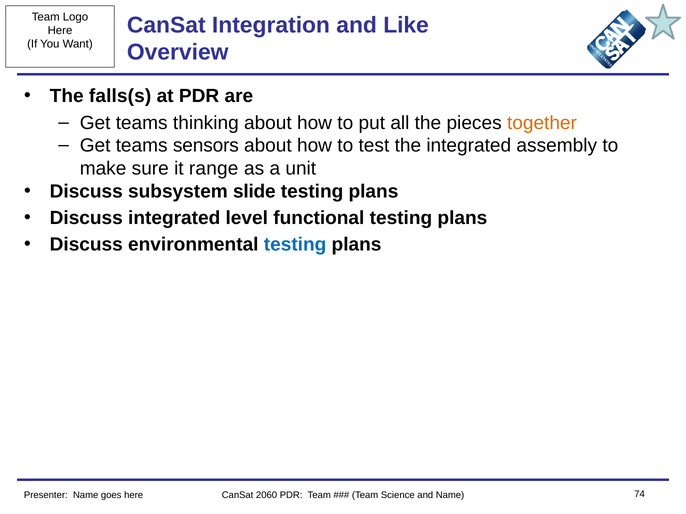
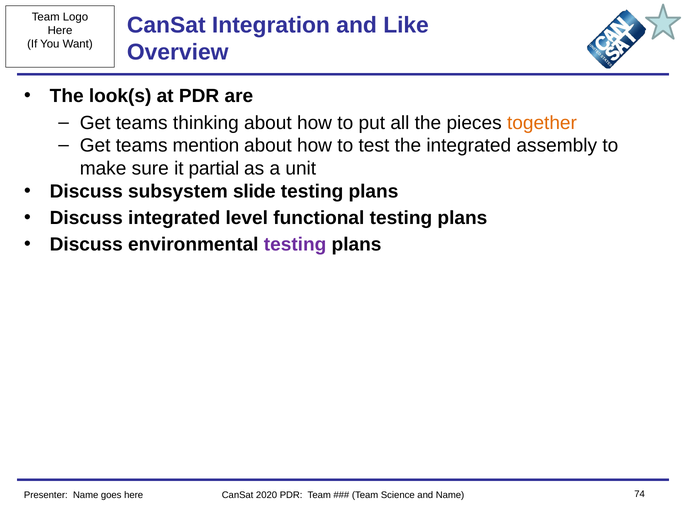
falls(s: falls(s -> look(s (120, 96)
sensors: sensors -> mention (206, 146)
range: range -> partial (214, 169)
testing colour: blue -> purple (295, 245)
2060: 2060 -> 2020 (267, 496)
